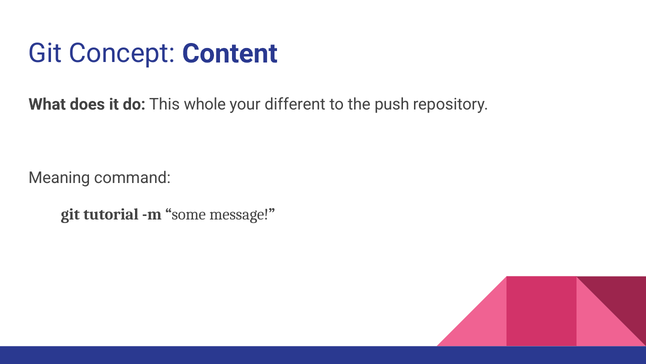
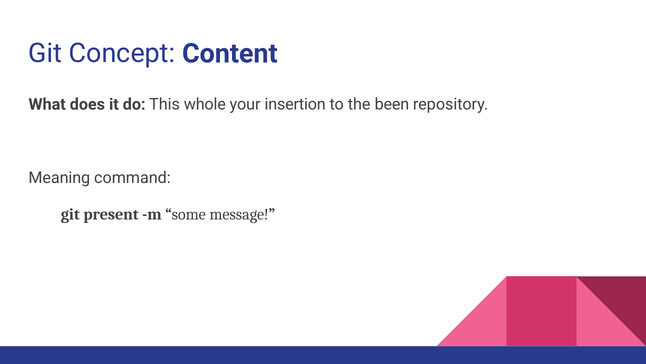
different: different -> insertion (295, 104)
push: push -> been (392, 104)
tutorial: tutorial -> present (111, 214)
